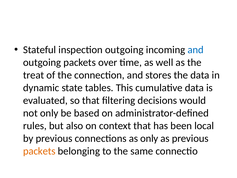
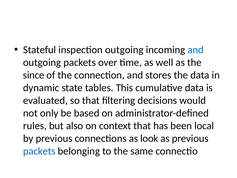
treat: treat -> since (34, 75)
as only: only -> look (149, 138)
packets colour: orange -> blue (39, 151)
